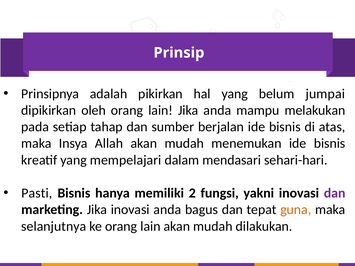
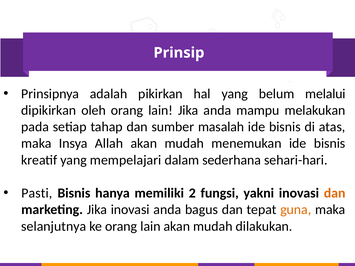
jumpai: jumpai -> melalui (325, 94)
berjalan: berjalan -> masalah (221, 127)
mendasari: mendasari -> sederhana (232, 160)
dan colour: purple -> orange (335, 193)
